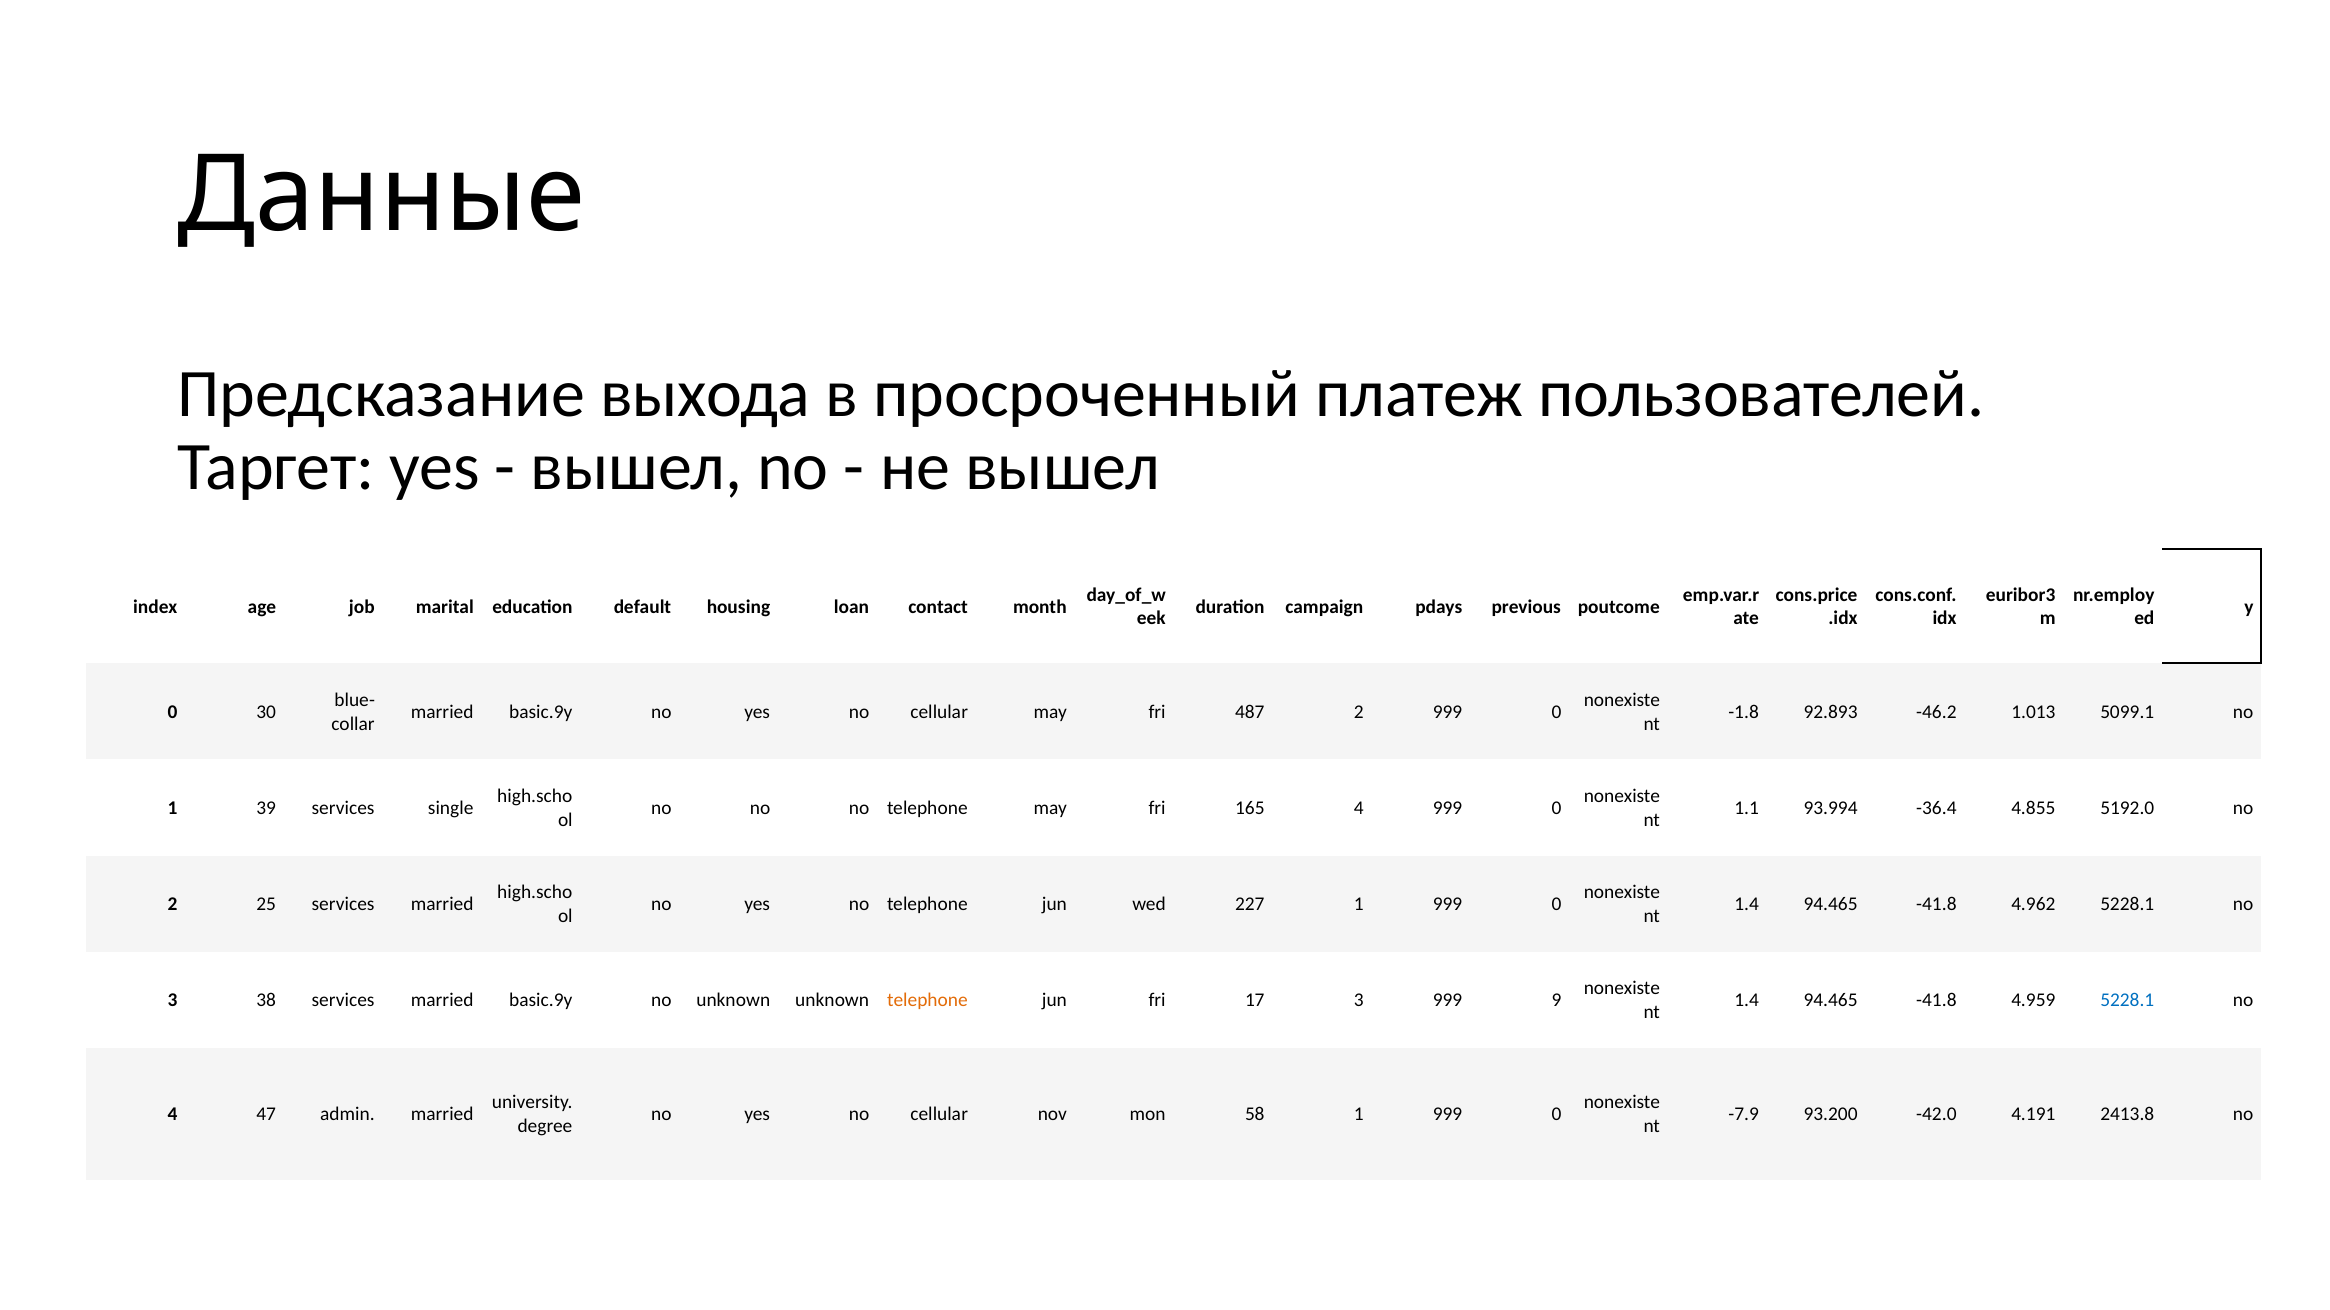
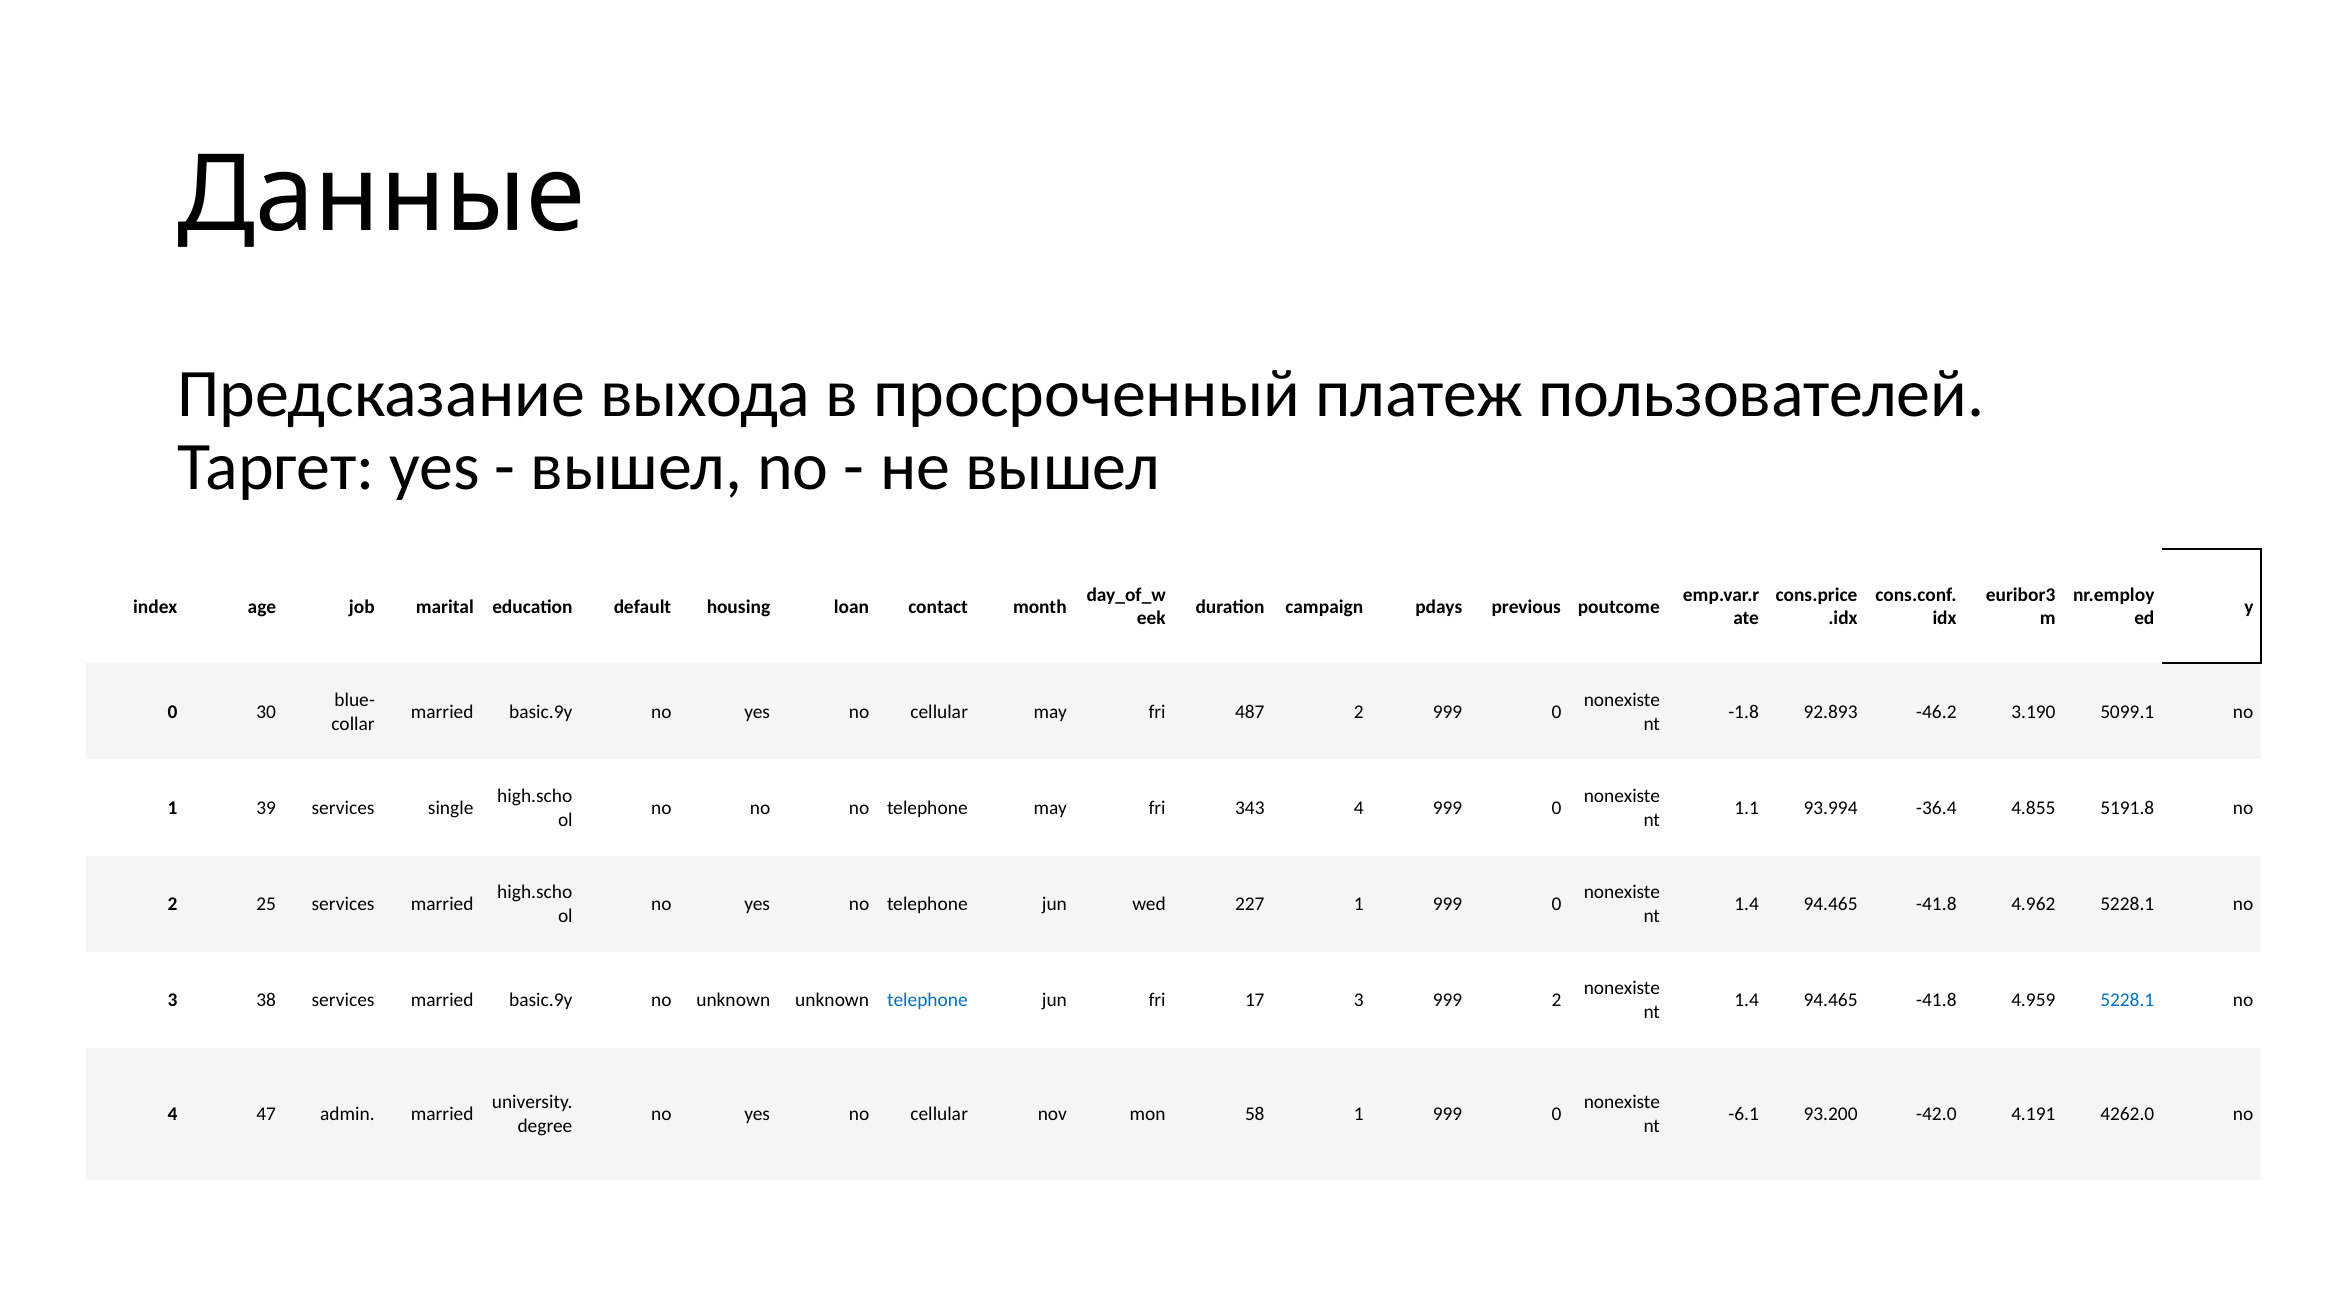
1.013: 1.013 -> 3.190 (2033, 712)
165: 165 -> 343 (1250, 808)
5192.0: 5192.0 -> 5191.8 (2127, 808)
telephone colour: orange -> blue (927, 1000)
999 9: 9 -> 2 (1557, 1000)
-7.9: -7.9 -> -6.1 (1744, 1115)
2413.8: 2413.8 -> 4262.0 (2127, 1115)
